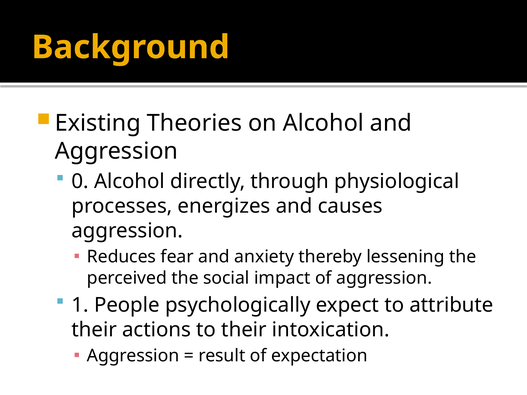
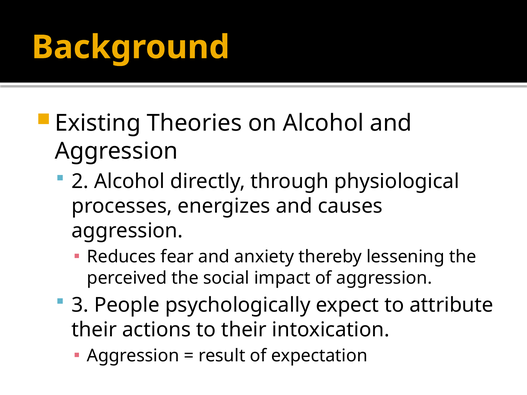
0: 0 -> 2 (80, 182)
1: 1 -> 3 (80, 305)
